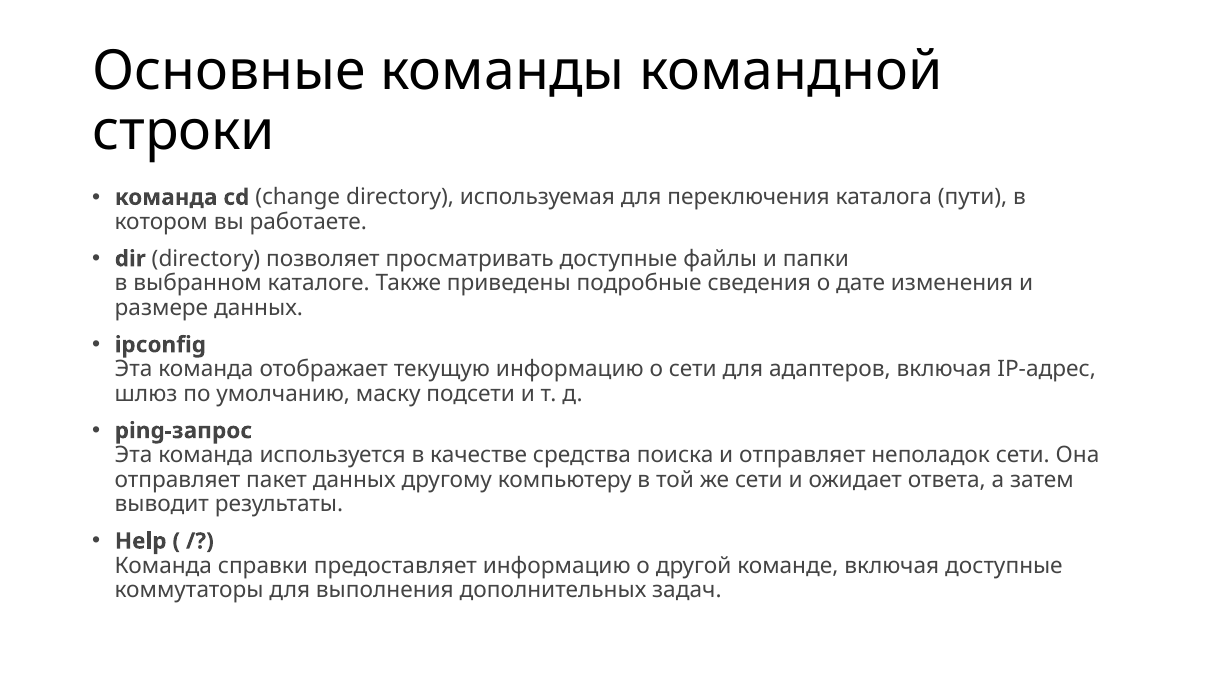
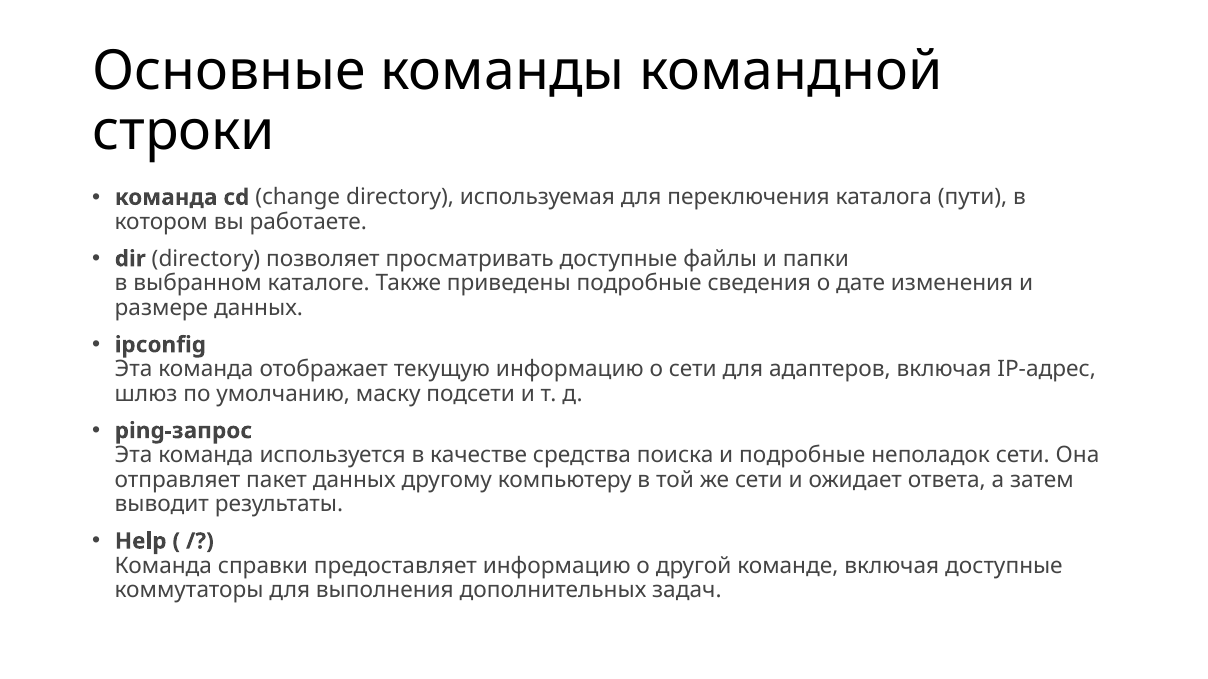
и отправляет: отправляет -> подробные (802, 456)
